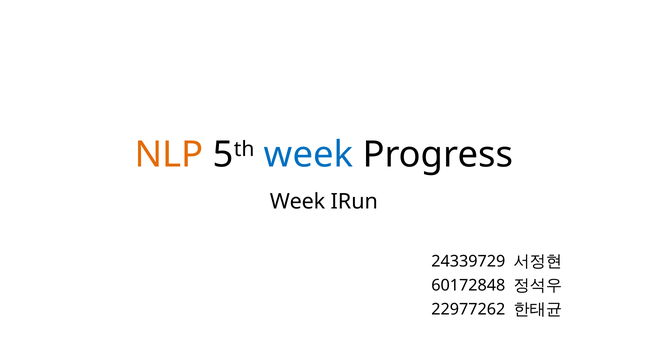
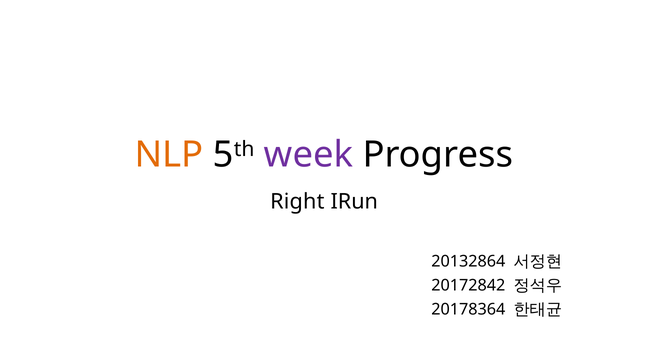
week colour: blue -> purple (309, 155)
Week: Week -> Right (297, 202)
24339729: 24339729 -> 20132864 (468, 262)
60172848: 60172848 -> 20172842 (468, 286)
22977262: 22977262 -> 20178364 (468, 310)
